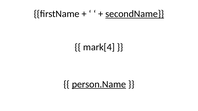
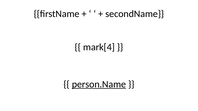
secondName underline: present -> none (135, 14)
